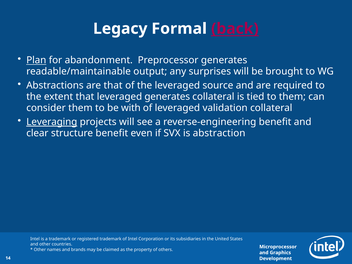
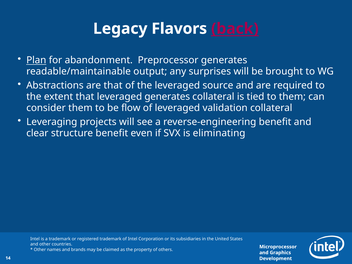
Formal: Formal -> Flavors (179, 29)
with: with -> flow (131, 108)
Leveraging underline: present -> none (52, 122)
abstraction: abstraction -> eliminating (219, 133)
